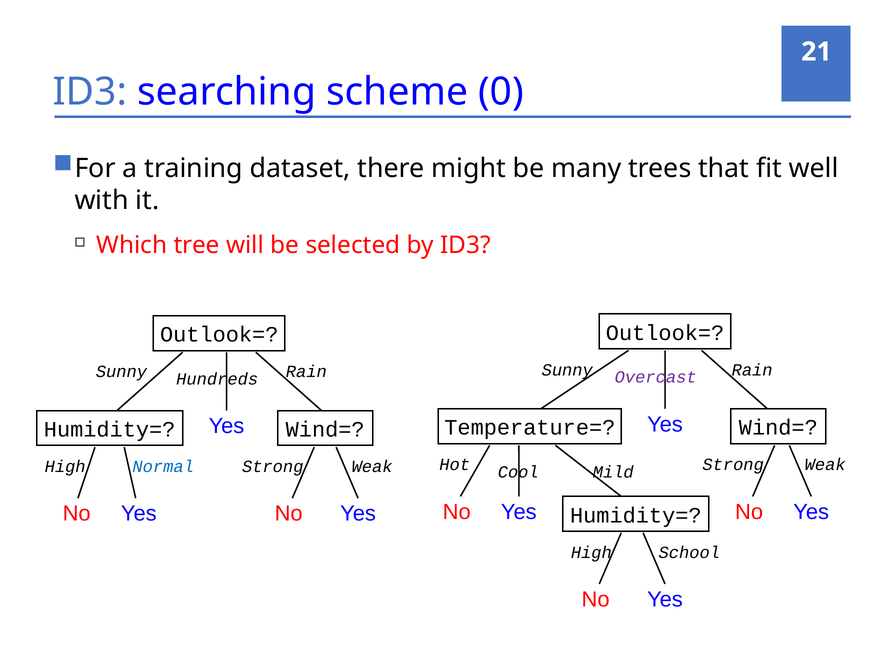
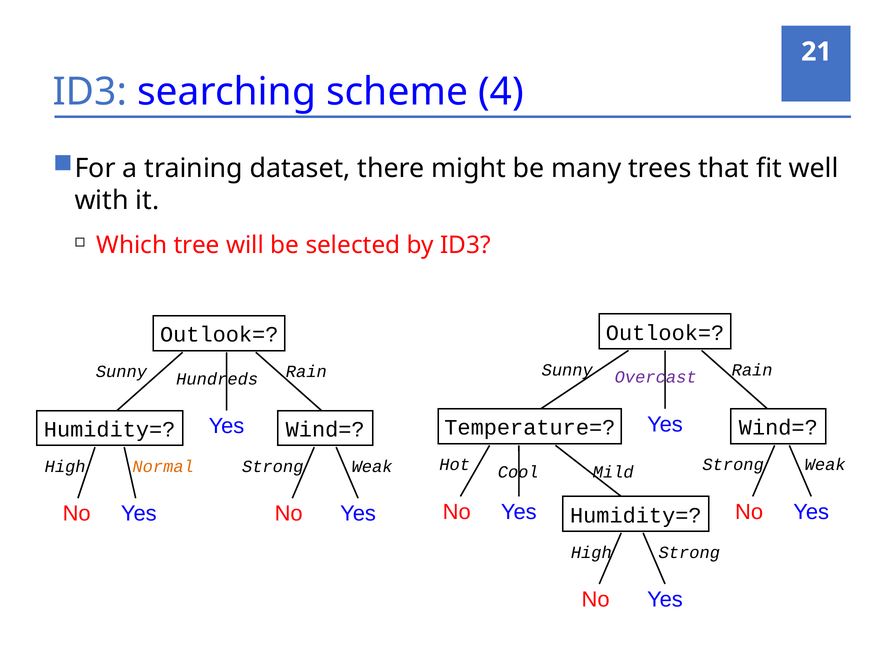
0: 0 -> 4 (501, 92)
Normal colour: blue -> orange (163, 467)
School: School -> Strong (689, 553)
